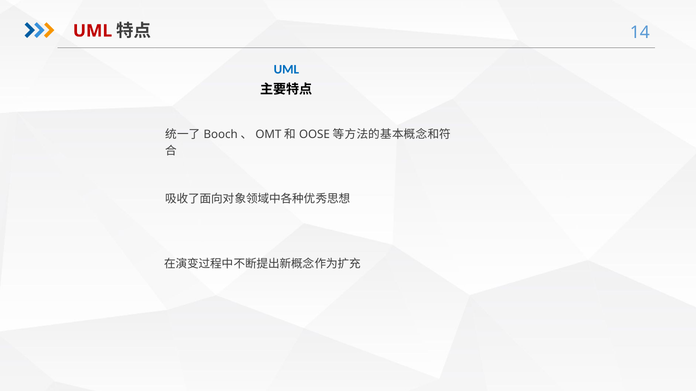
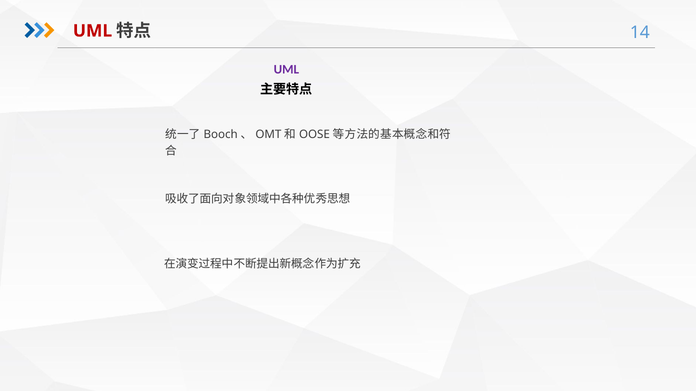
UML colour: blue -> purple (286, 69)
